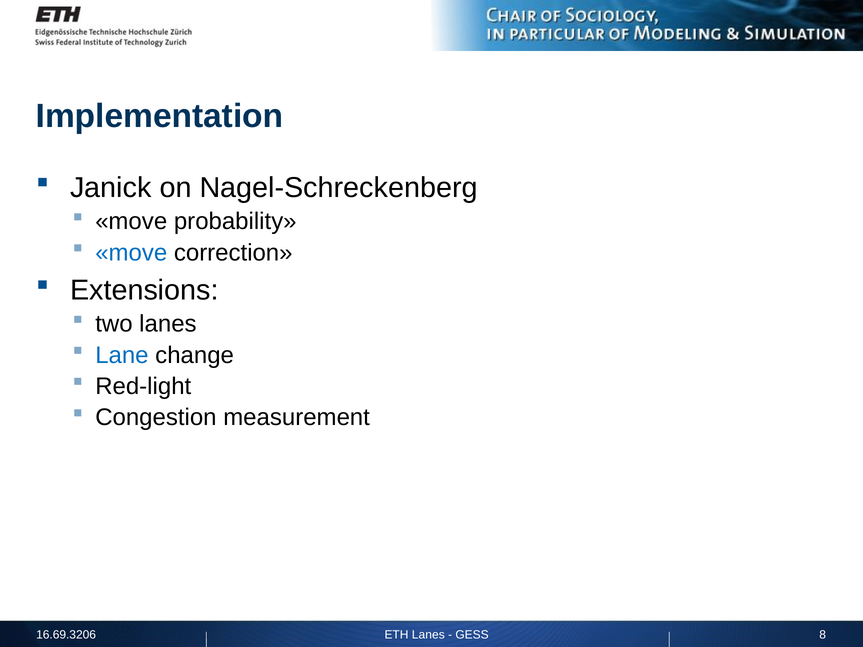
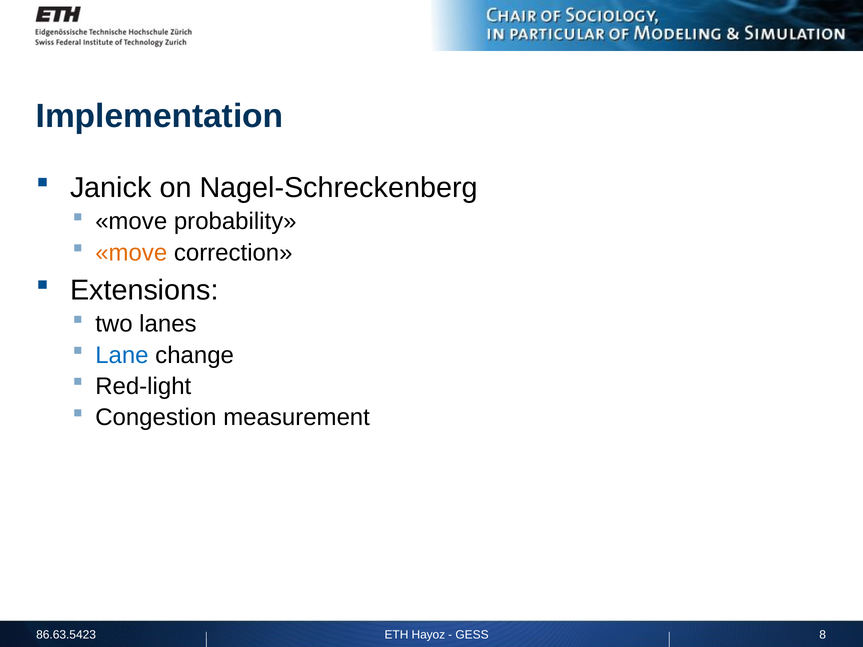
move colour: blue -> orange (131, 253)
16.69.3206: 16.69.3206 -> 86.63.5423 (66, 635)
ETH Lanes: Lanes -> Hayoz (428, 635)
